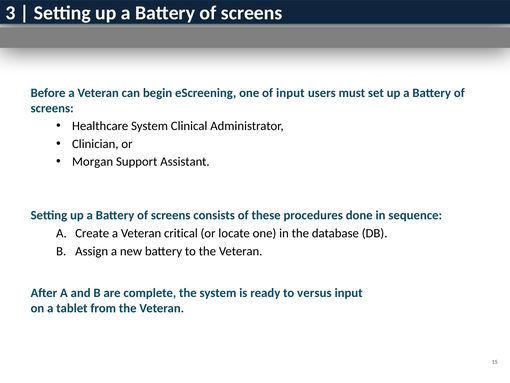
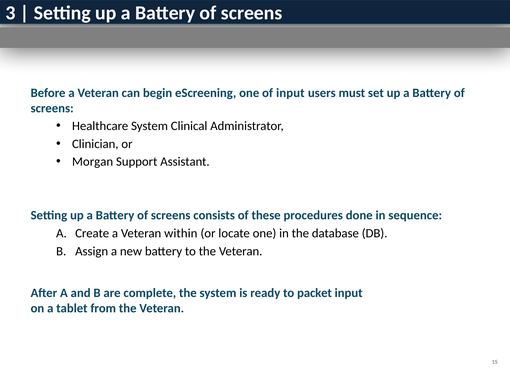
critical: critical -> within (181, 233)
versus: versus -> packet (315, 292)
